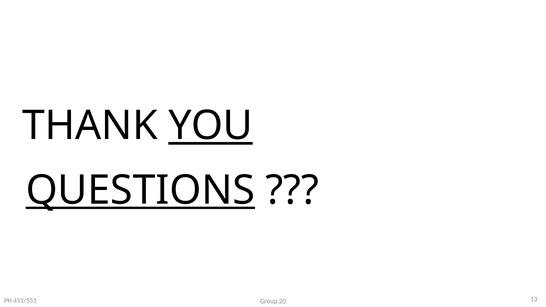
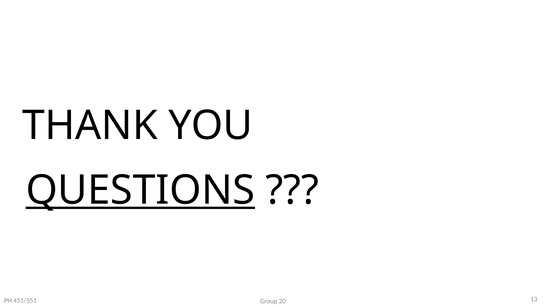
YOU underline: present -> none (211, 126)
